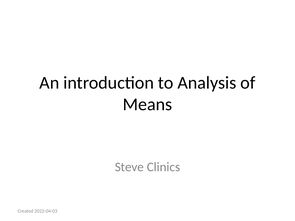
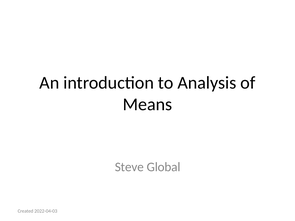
Clinics: Clinics -> Global (164, 167)
